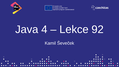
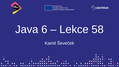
4: 4 -> 6 (44, 29)
92: 92 -> 58 (98, 29)
